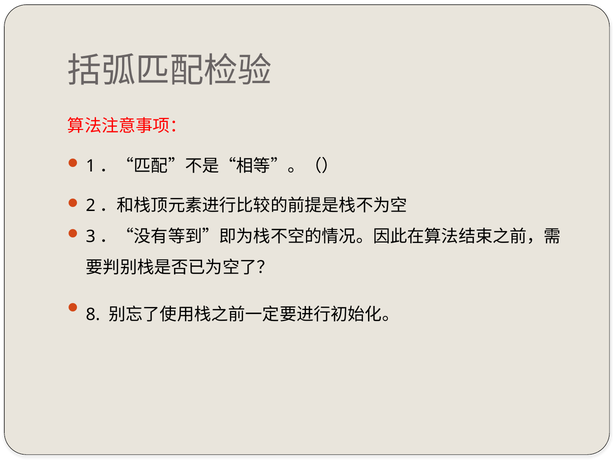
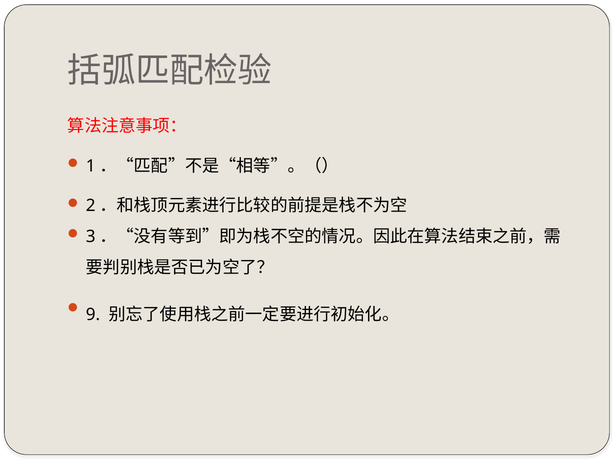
8: 8 -> 9 (93, 314)
